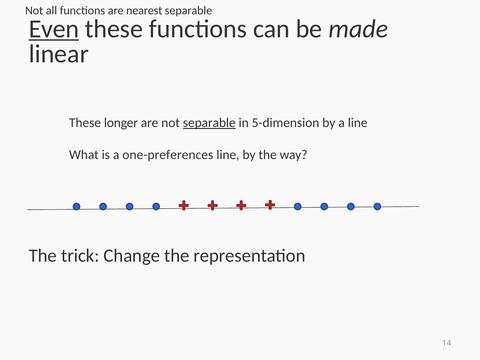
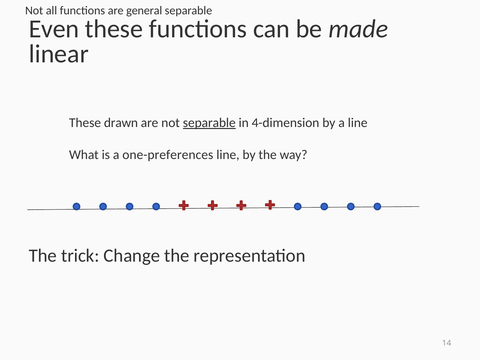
nearest: nearest -> general (144, 10)
Even underline: present -> none (54, 29)
longer: longer -> drawn (121, 123)
5-dimension: 5-dimension -> 4-dimension (286, 123)
